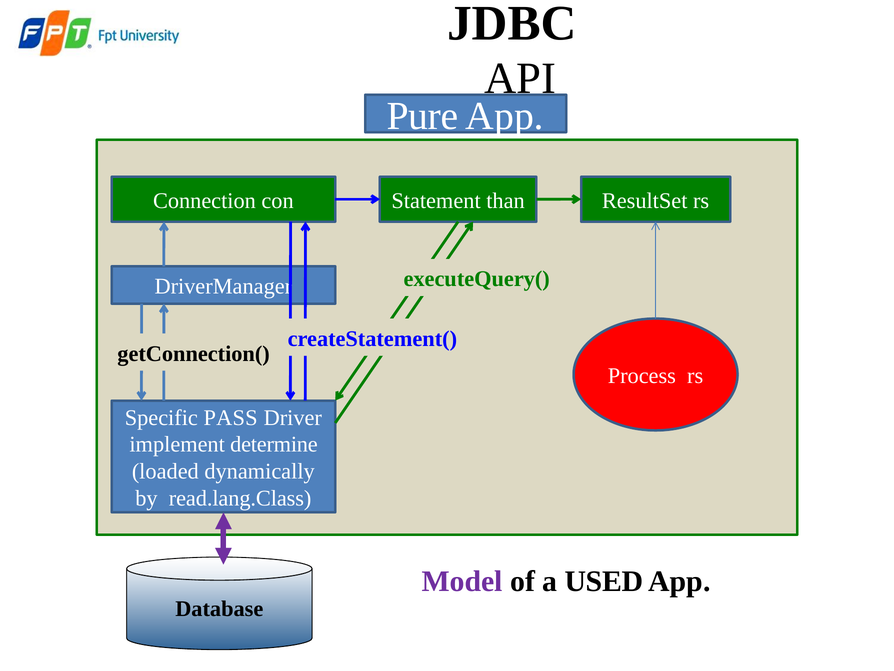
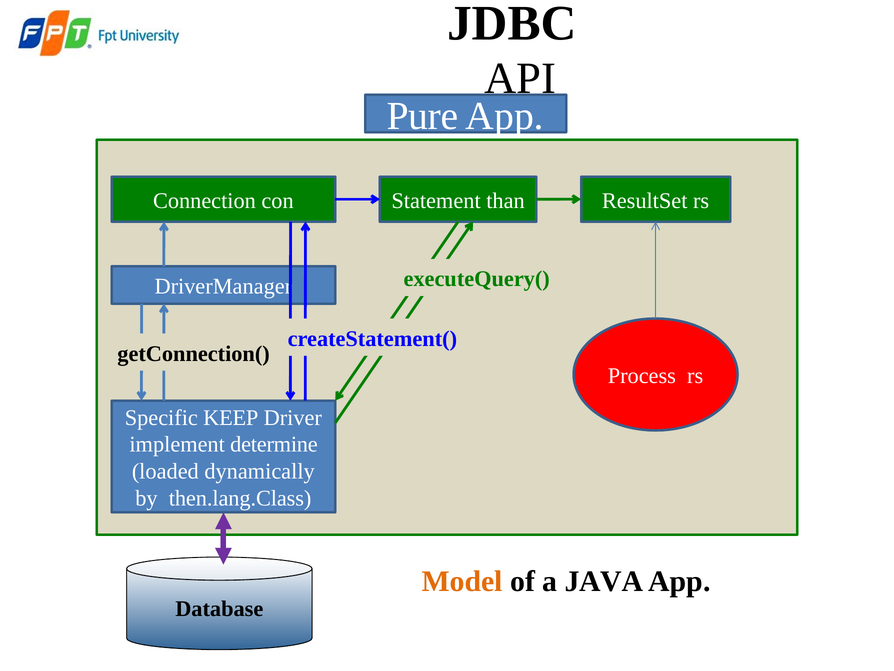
PASS: PASS -> KEEP (231, 417)
read.lang.Class: read.lang.Class -> then.lang.Class (240, 498)
Model colour: purple -> orange (462, 581)
USED: USED -> JAVA (604, 581)
